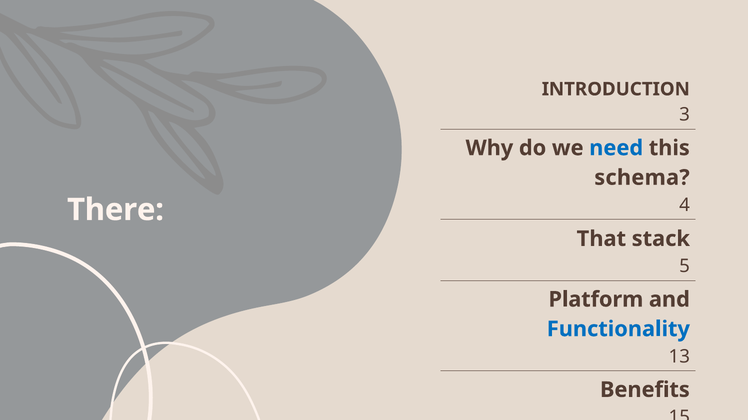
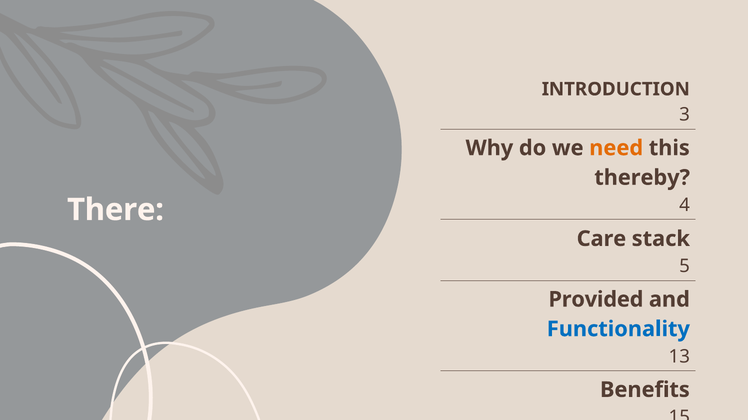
need colour: blue -> orange (616, 148)
schema: schema -> thereby (642, 178)
That: That -> Care (601, 239)
Platform: Platform -> Provided (596, 300)
